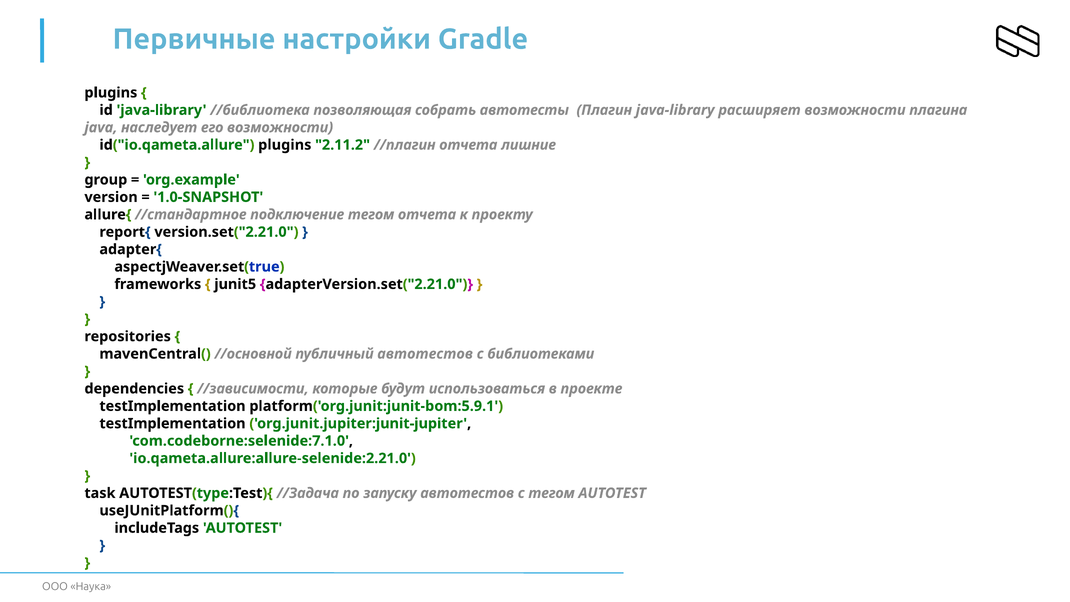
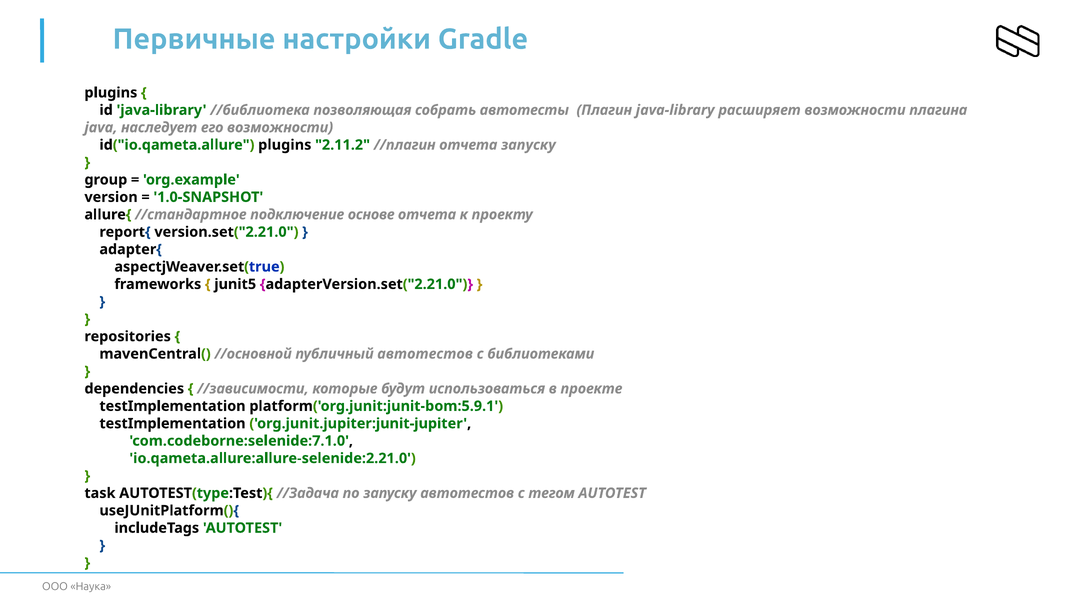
отчета лишние: лишние -> запуску (528, 145)
подключение тегом: тегом -> основе (371, 215)
